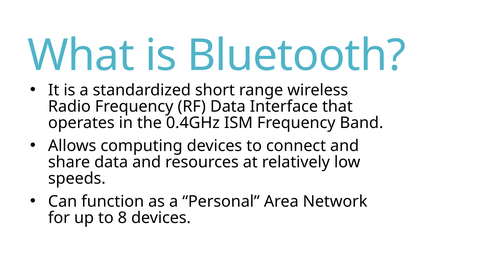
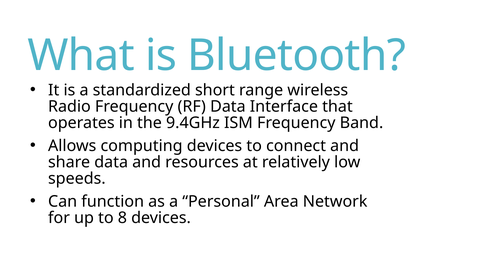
0.4GHz: 0.4GHz -> 9.4GHz (193, 123)
